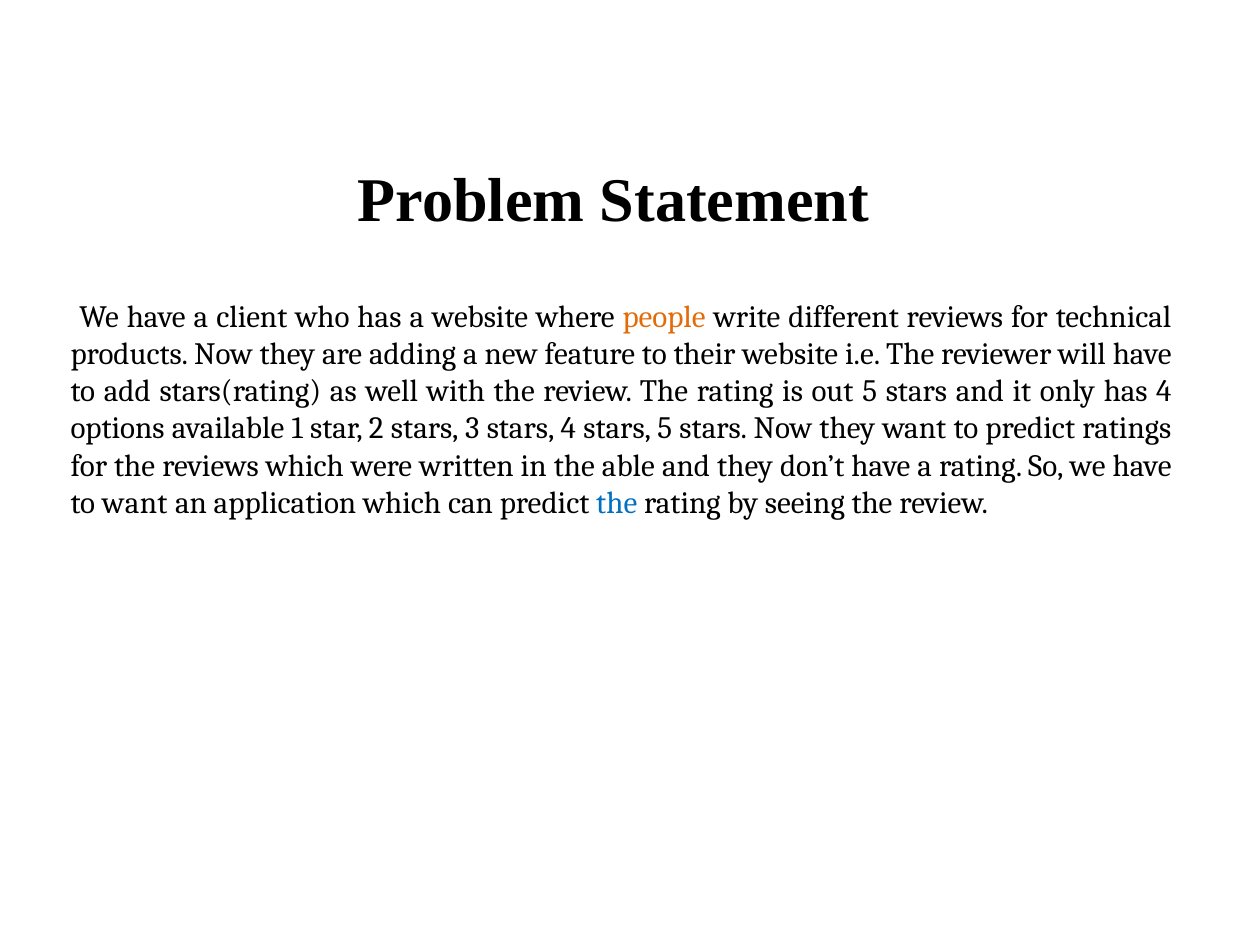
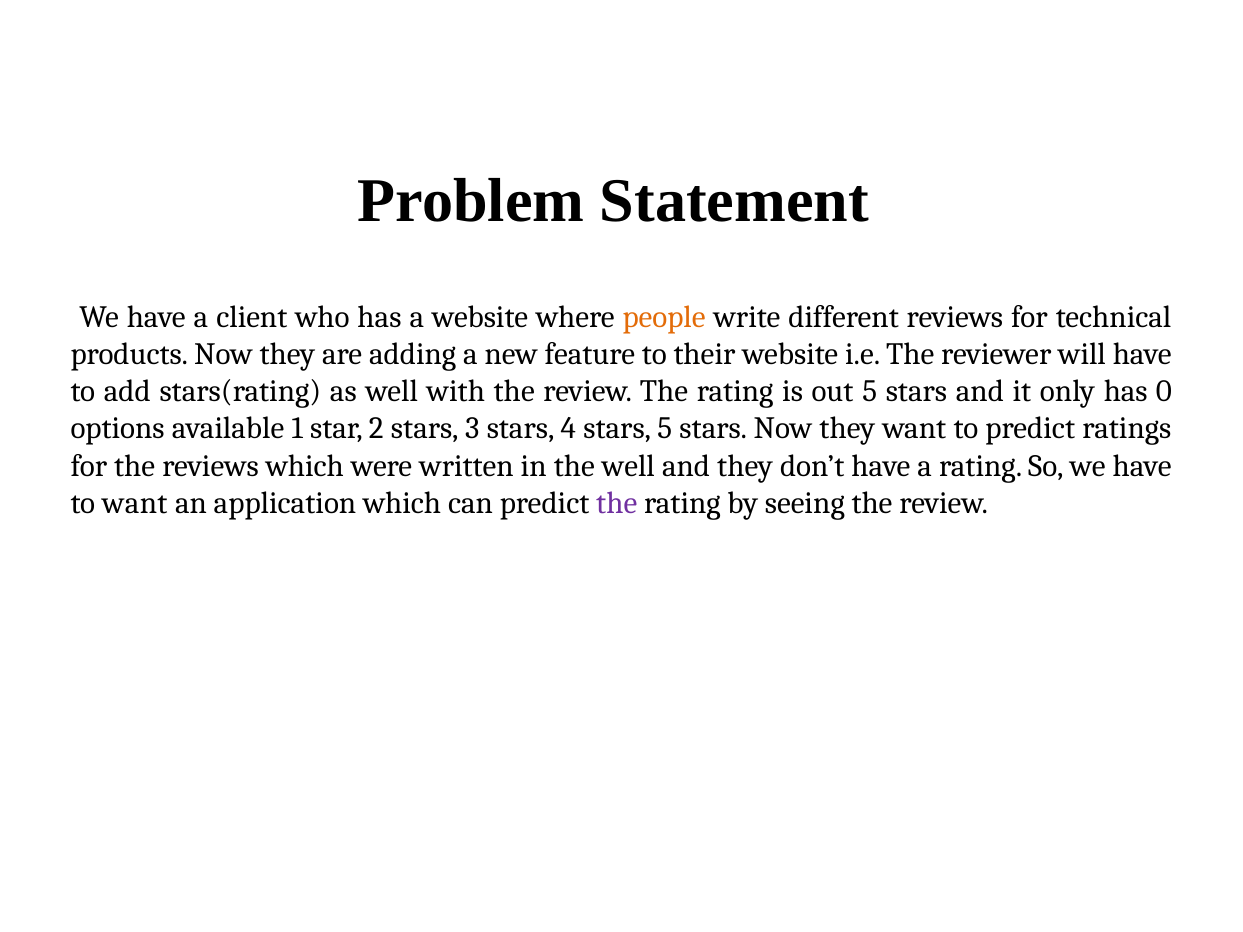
has 4: 4 -> 0 (1164, 391)
the able: able -> well (628, 466)
the colour: blue -> purple (617, 503)
